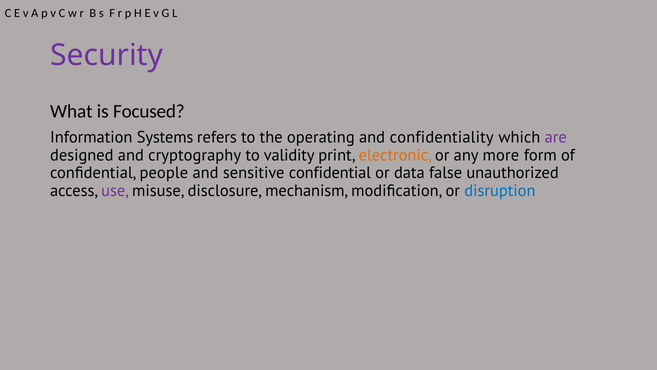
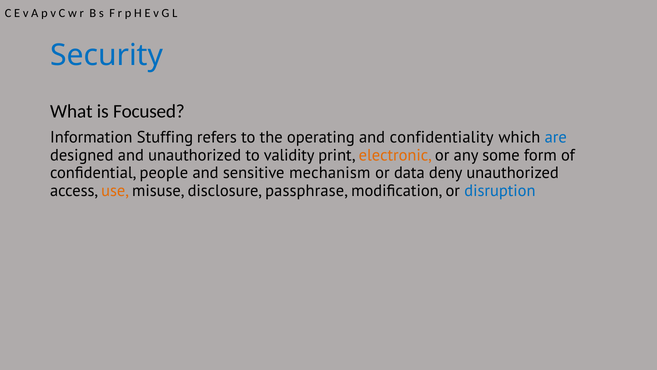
Security colour: purple -> blue (107, 55)
Systems: Systems -> Stuffing (165, 137)
are colour: purple -> blue (556, 137)
and cryptography: cryptography -> unauthorized (195, 155)
more: more -> some (501, 155)
sensitive confidential: confidential -> mechanism (330, 173)
false: false -> deny (446, 173)
use colour: purple -> orange (115, 190)
mechanism: mechanism -> passphrase (307, 190)
